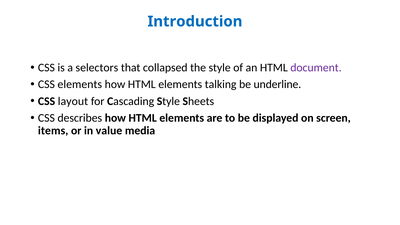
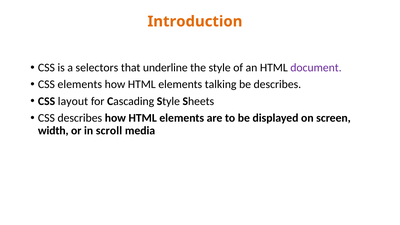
Introduction colour: blue -> orange (195, 21)
collapsed: collapsed -> underline (165, 68)
be underline: underline -> describes (277, 84)
items: items -> width (53, 131)
value: value -> scroll (109, 131)
